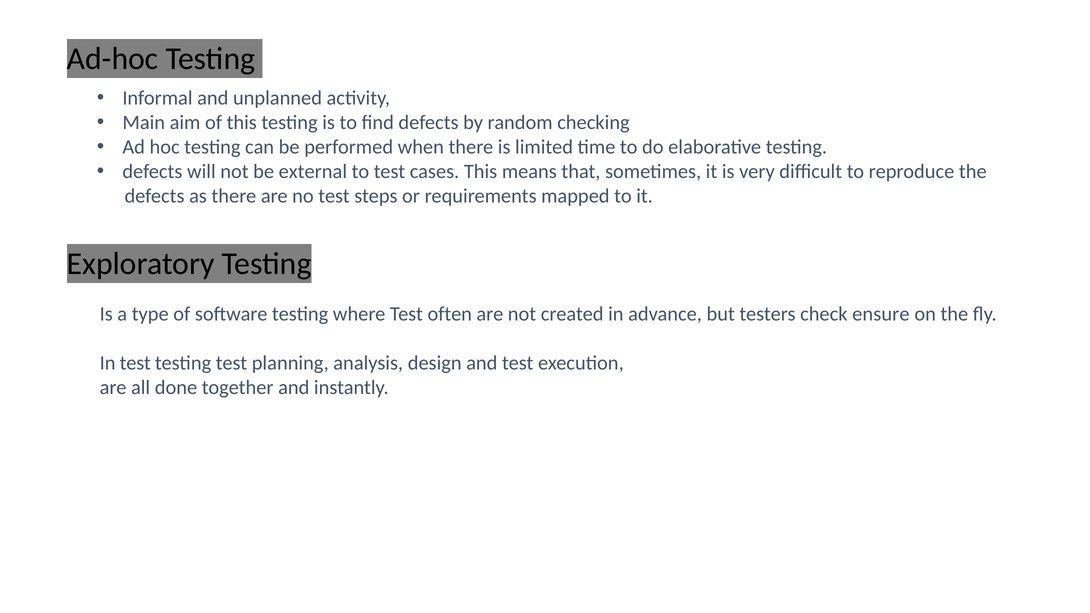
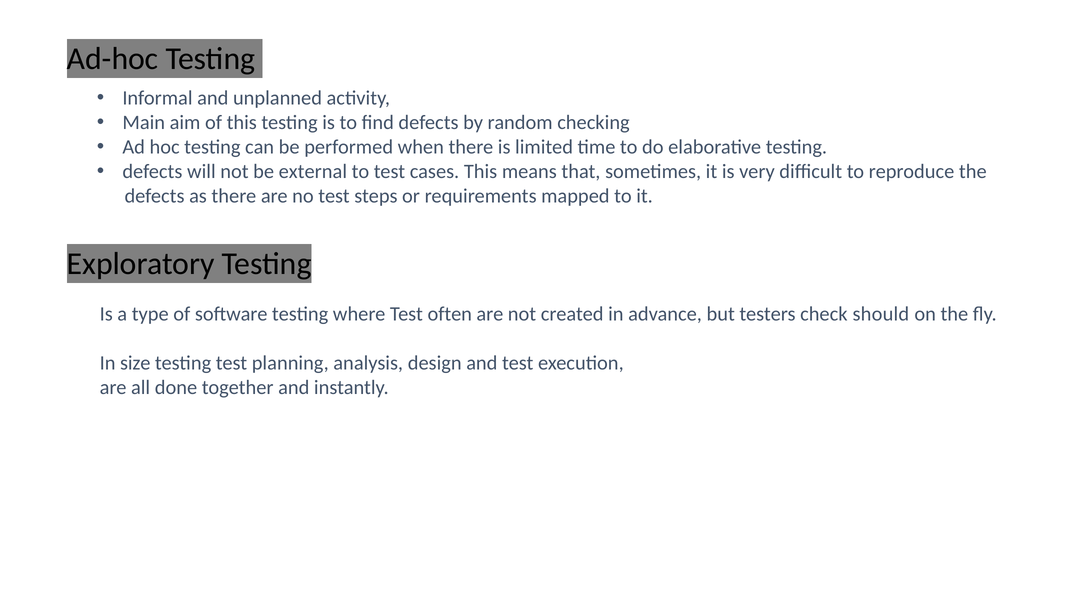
ensure: ensure -> should (881, 314)
In test: test -> size (135, 363)
